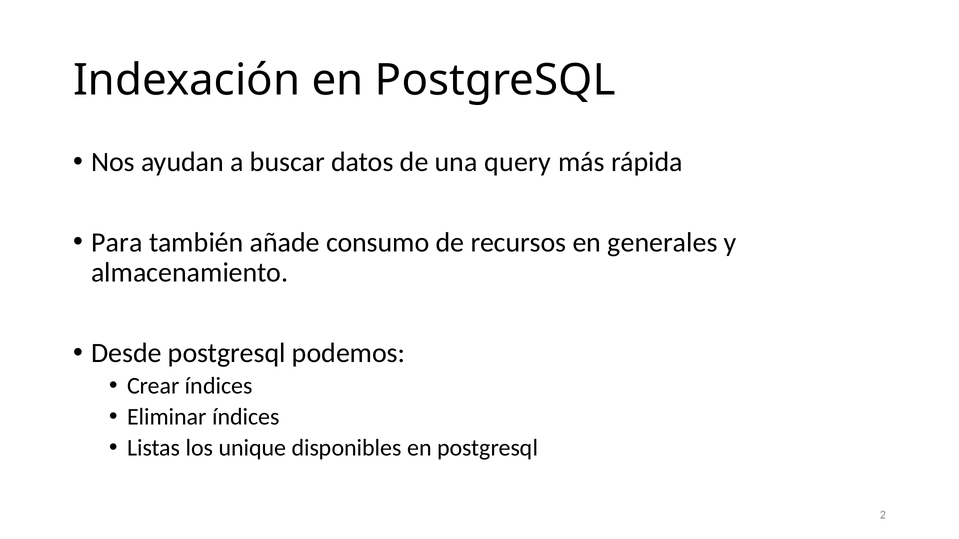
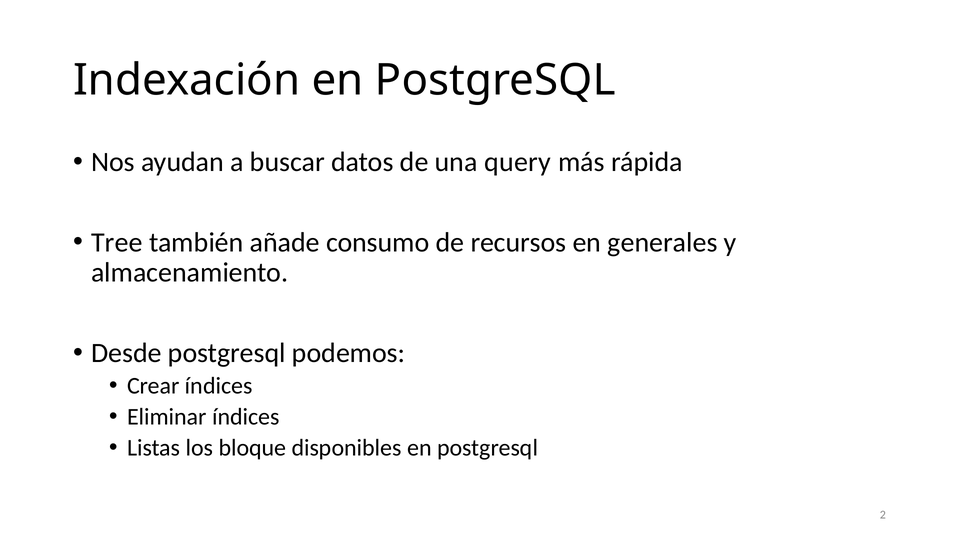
Para: Para -> Tree (117, 243)
unique: unique -> bloque (252, 448)
